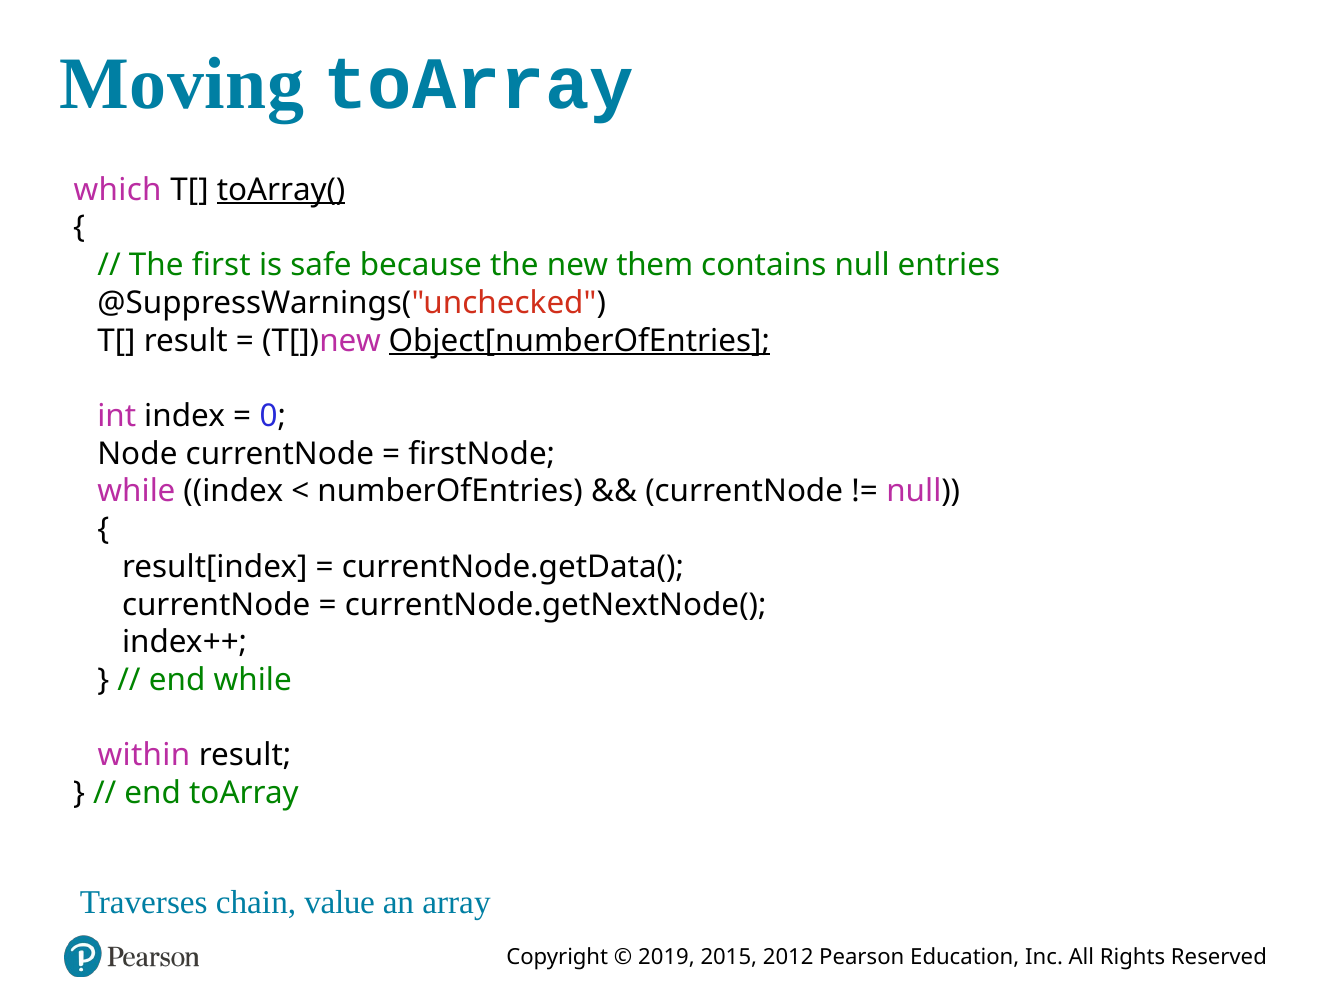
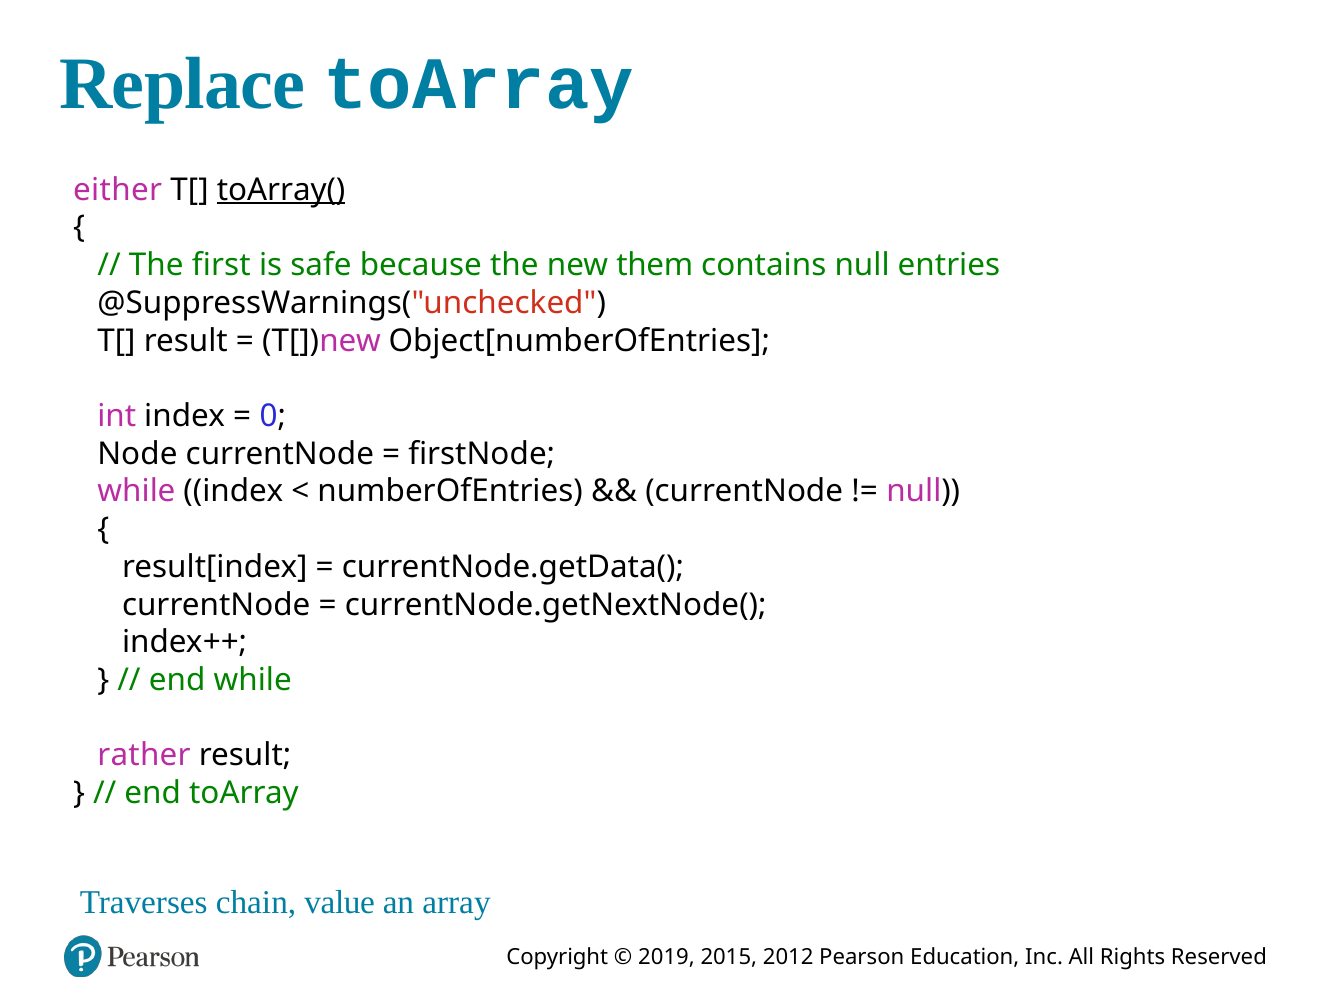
Moving: Moving -> Replace (182, 84)
which: which -> either (118, 190)
Object[numberOfEntries underline: present -> none (579, 340)
within: within -> rather (144, 755)
